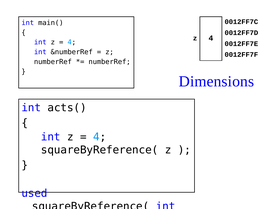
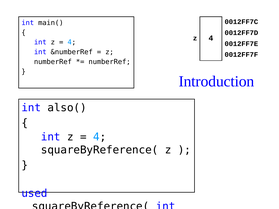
Dimensions: Dimensions -> Introduction (216, 81)
acts(: acts( -> also( (67, 108)
